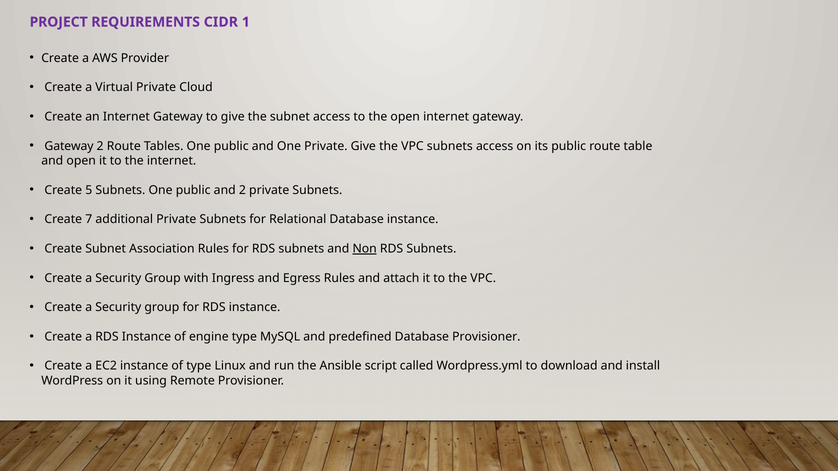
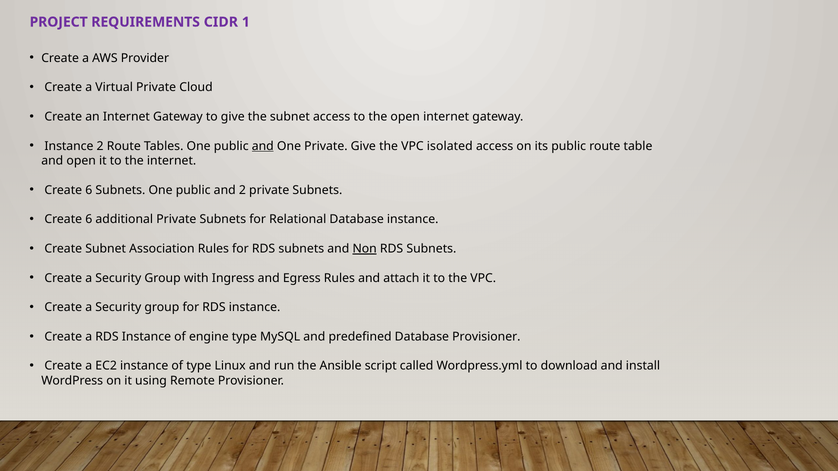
Gateway: Gateway -> Instance (69, 146)
and underline: none -> present (263, 146)
VPC subnets: subnets -> isolated (450, 146)
5: 5 -> 6 (89, 190)
7: 7 -> 6 (89, 220)
